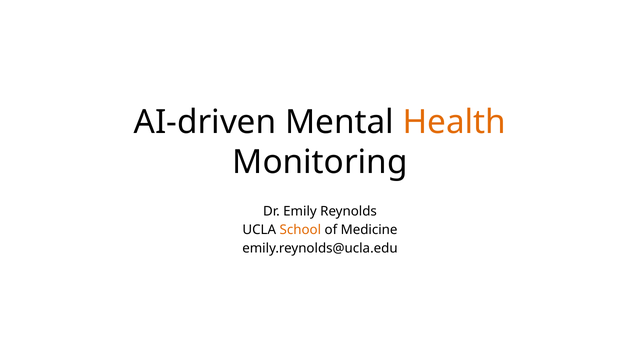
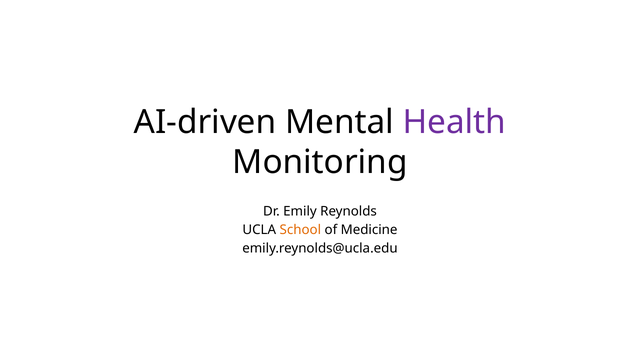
Health colour: orange -> purple (454, 122)
